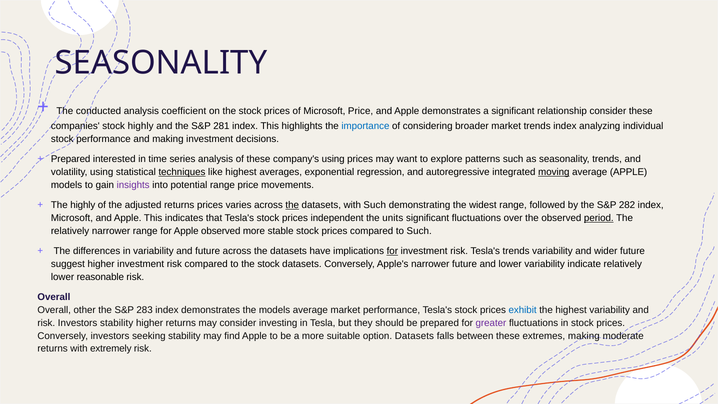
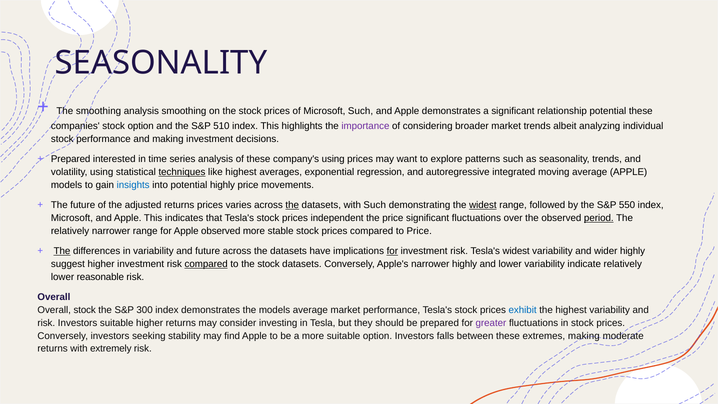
The conducted: conducted -> smoothing (99, 111)
analysis coefficient: coefficient -> smoothing (184, 111)
Microsoft Price: Price -> Such (361, 111)
relationship consider: consider -> potential (608, 111)
stock highly: highly -> option (141, 126)
281: 281 -> 510 (221, 126)
importance colour: blue -> purple (365, 126)
trends index: index -> albeit (565, 126)
moving underline: present -> none (554, 172)
insights colour: purple -> blue (133, 185)
potential range: range -> highly (222, 185)
The highly: highly -> future (83, 205)
widest underline: none -> present (483, 205)
282: 282 -> 550 (627, 205)
the units: units -> price (393, 218)
to Such: Such -> Price (419, 231)
The underline: none -> present (62, 251)
Tesla's trends: trends -> widest (516, 251)
wider future: future -> highly (633, 251)
compared underline: none -> present (206, 264)
narrower future: future -> highly (465, 264)
Overall other: other -> stock (85, 310)
283: 283 -> 300 (145, 310)
Investors stability: stability -> suitable (117, 323)
option Datasets: Datasets -> Investors (414, 336)
